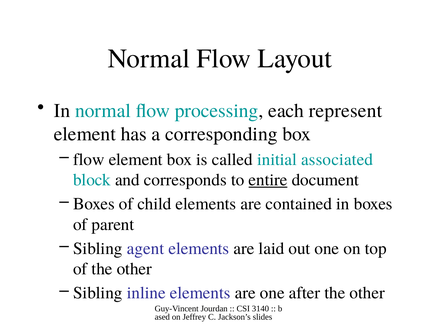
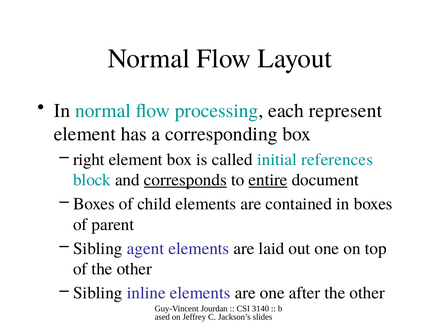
flow: flow -> right (89, 159)
associated: associated -> references (337, 159)
corresponds underline: none -> present (185, 180)
